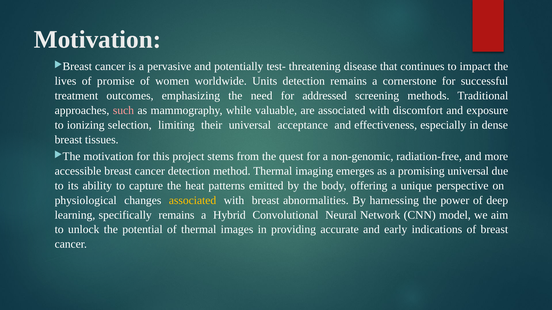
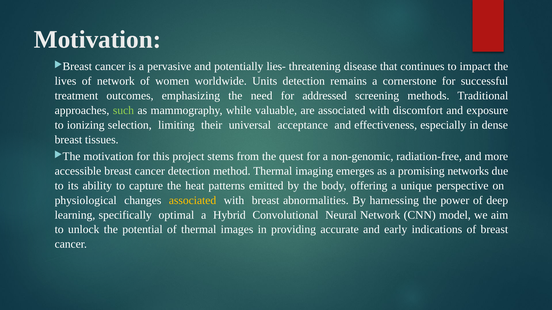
test-: test- -> lies- (276, 67)
of promise: promise -> network (116, 81)
such colour: pink -> light green (123, 111)
promising universal: universal -> networks (468, 171)
specifically remains: remains -> optimal (176, 215)
